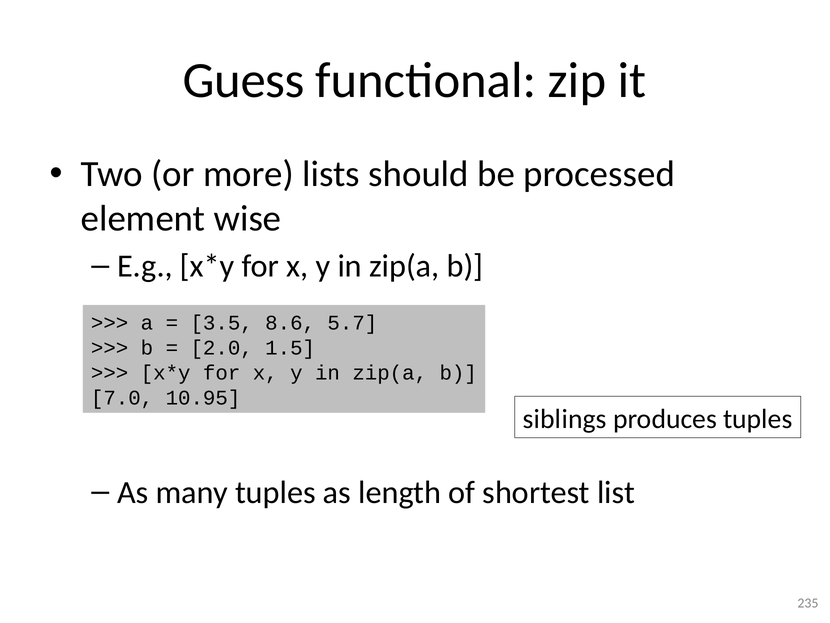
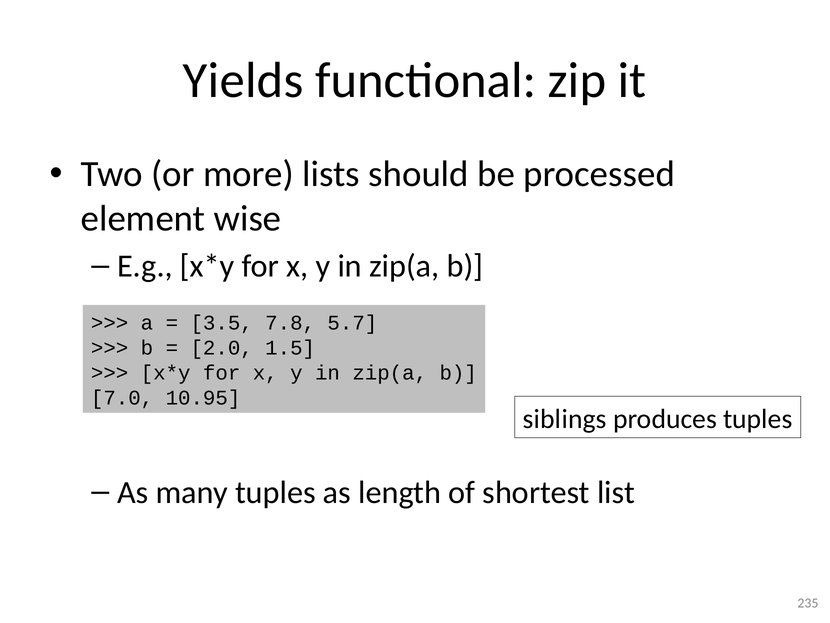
Guess: Guess -> Yields (243, 80)
8.6: 8.6 -> 7.8 (290, 323)
